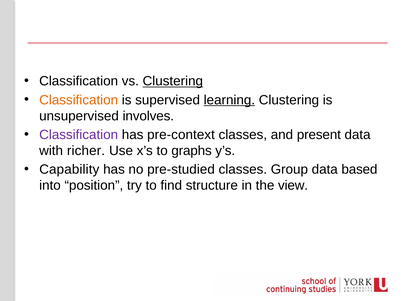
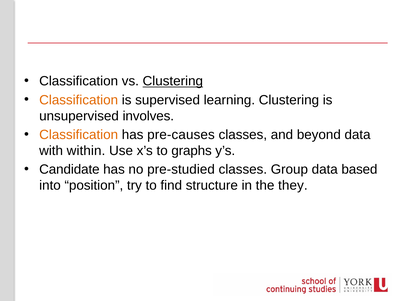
learning underline: present -> none (229, 100)
Classiﬁcation colour: purple -> orange (79, 135)
pre-context: pre-context -> pre-causes (181, 135)
present: present -> beyond (319, 135)
richer: richer -> within (86, 151)
Capability: Capability -> Candidate (69, 170)
view: view -> they (293, 186)
